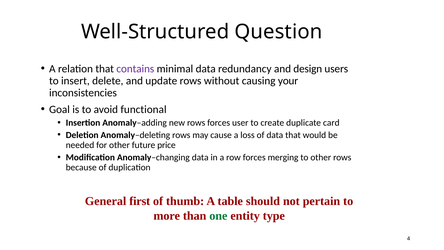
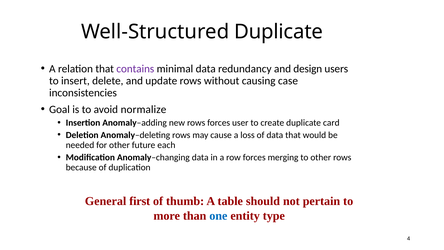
Well-Structured Question: Question -> Duplicate (279, 32)
your: your -> case (288, 81)
functional: functional -> normalize (144, 109)
price: price -> each (166, 145)
one colour: green -> blue (218, 216)
